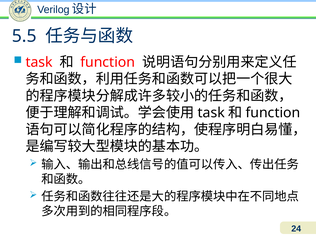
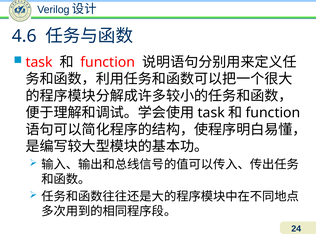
5.5: 5.5 -> 4.6 (24, 36)
